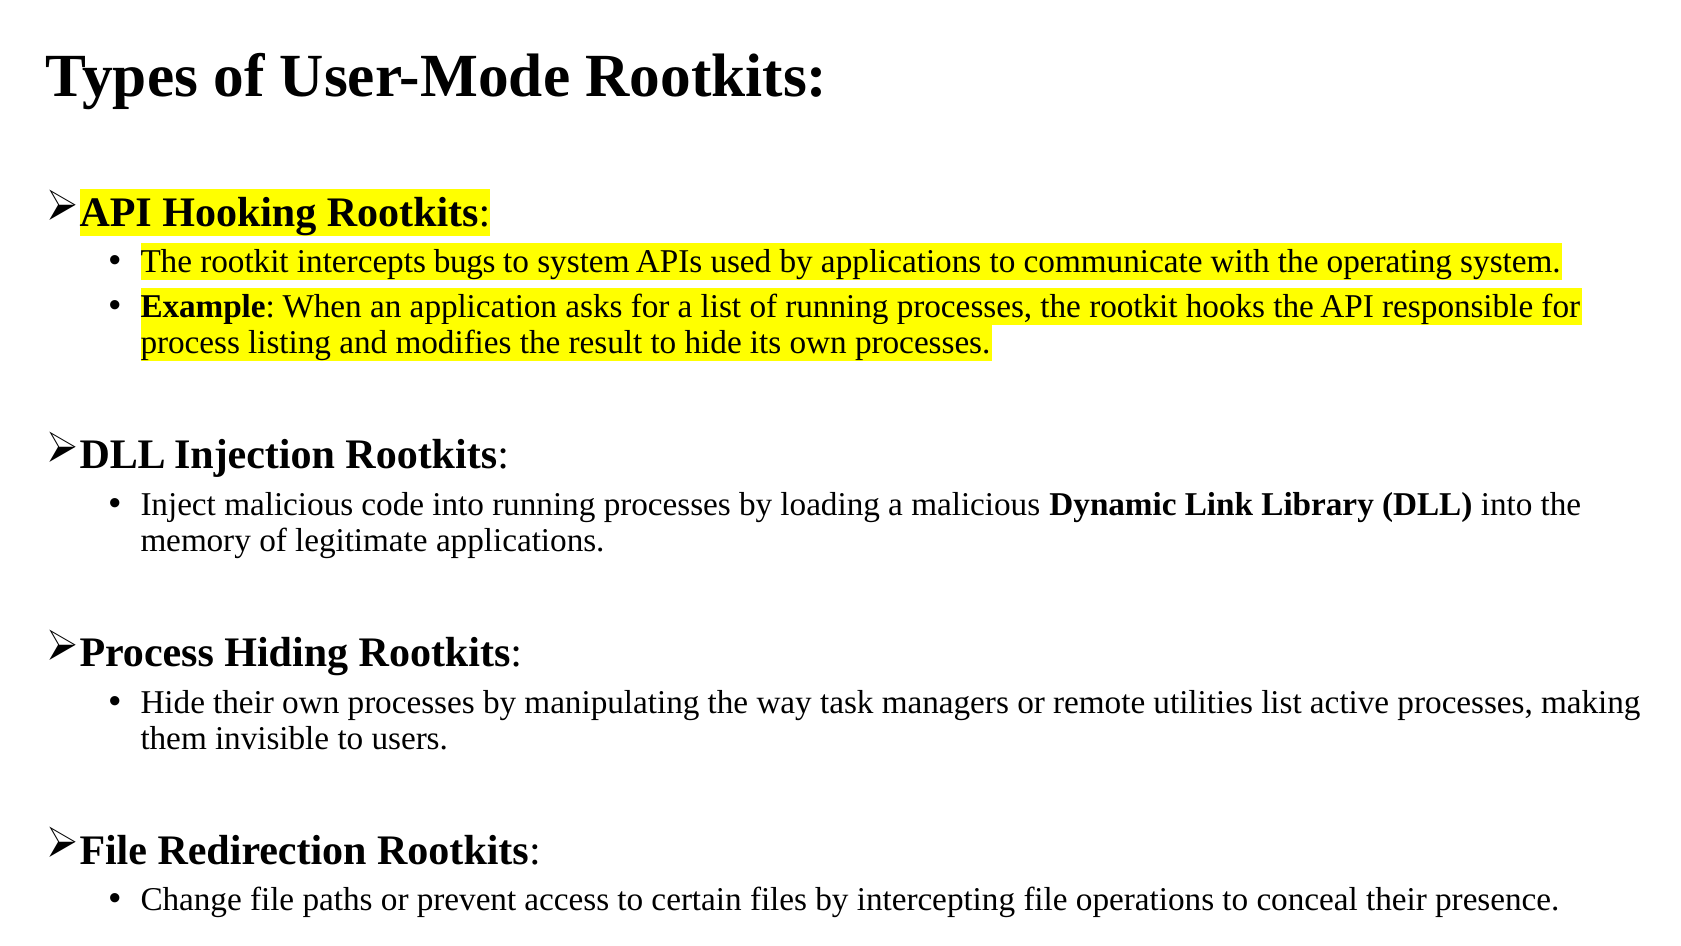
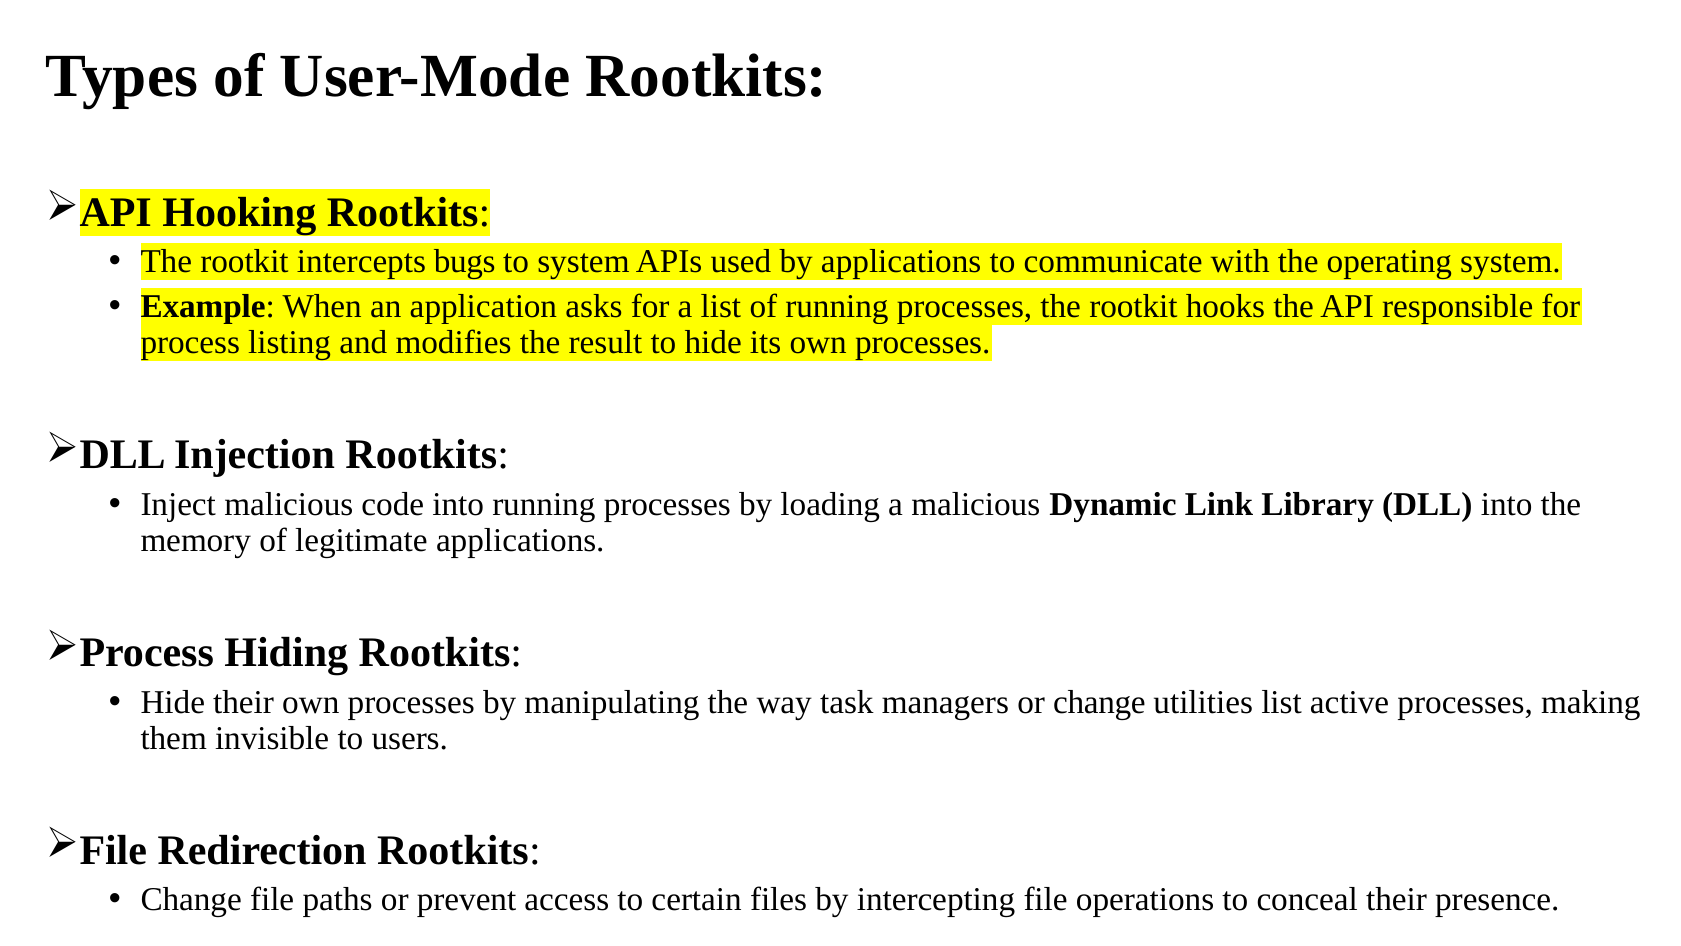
or remote: remote -> change (1099, 702)
